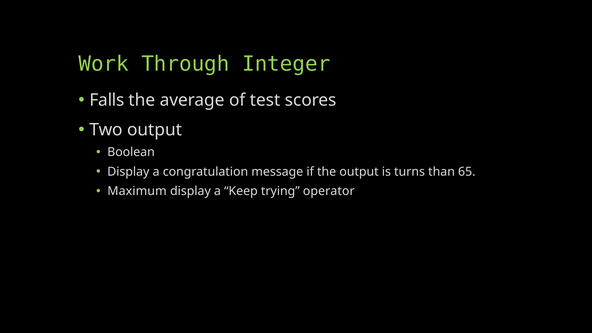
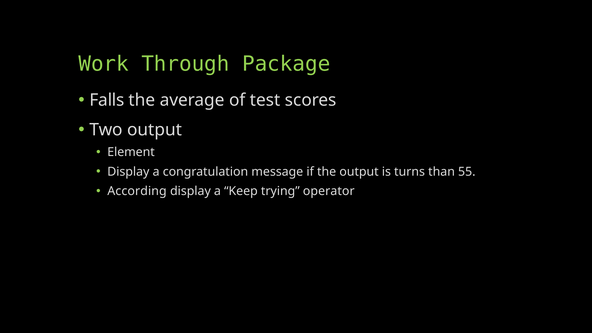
Integer: Integer -> Package (286, 64)
Boolean: Boolean -> Element (131, 152)
65: 65 -> 55 (467, 172)
Maximum: Maximum -> According (137, 191)
